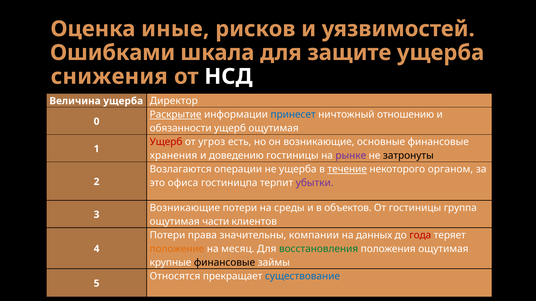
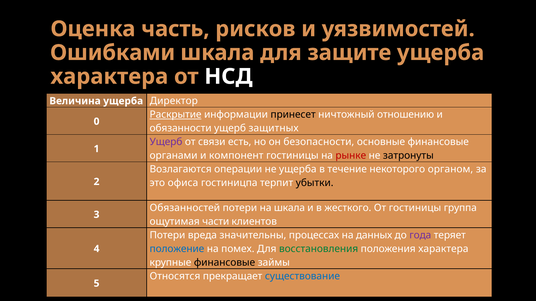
иные: иные -> часть (175, 29)
снижения: снижения -> характера (109, 77)
принесет colour: blue -> black (293, 115)
ущерб ощутимая: ощутимая -> защитных (274, 129)
Ущерб colour: red -> purple (166, 142)
угроз: угроз -> связи (212, 142)
он возникающие: возникающие -> безопасности (319, 142)
хранения: хранения -> органами (174, 156)
доведению: доведению -> компонент (236, 156)
рынке colour: purple -> red (351, 156)
течение underline: present -> none (347, 170)
убытки colour: purple -> black (315, 183)
Возникающие: Возникающие -> Обязанностей (185, 208)
на среды: среды -> шкала (289, 208)
объектов: объектов -> жесткого (348, 208)
права: права -> вреда (202, 235)
компании: компании -> процессах (314, 235)
года colour: red -> purple (420, 235)
положение colour: orange -> blue (177, 249)
месяц: месяц -> помех (238, 249)
положения ощутимая: ощутимая -> характера (443, 249)
